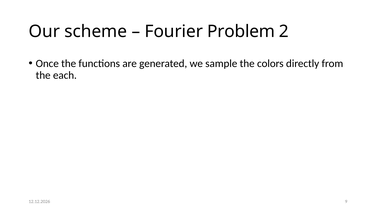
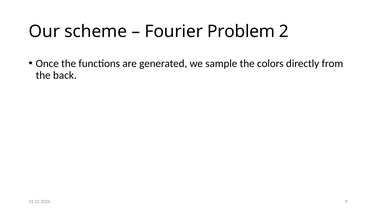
each: each -> back (65, 75)
